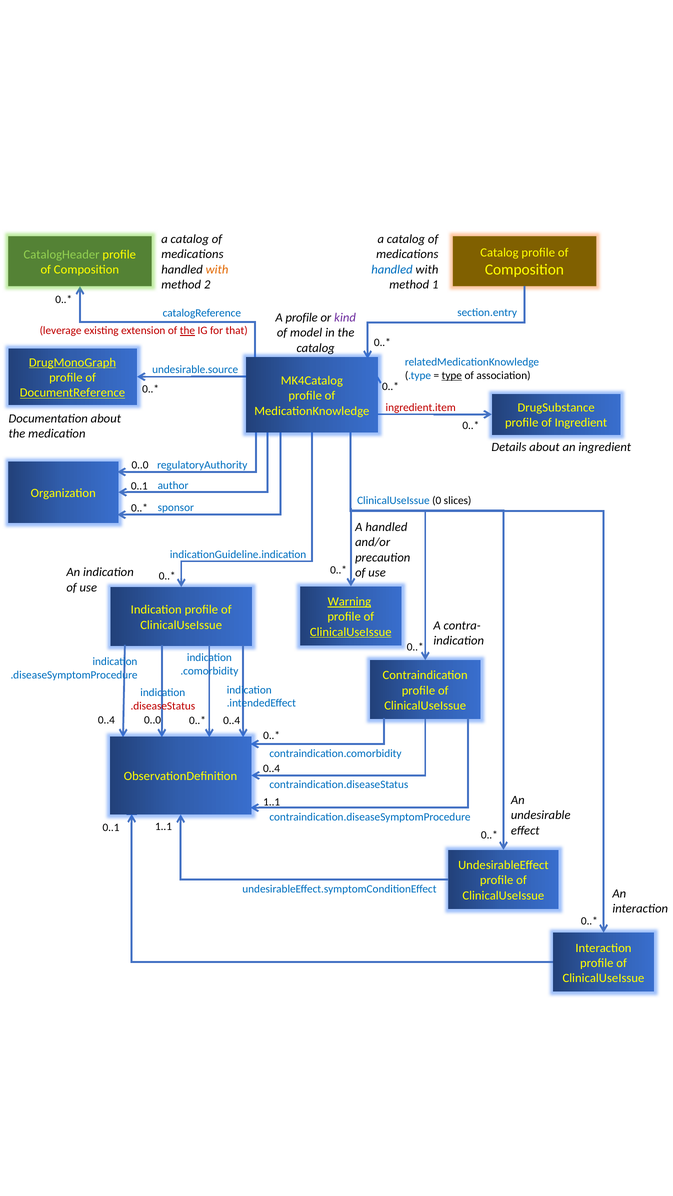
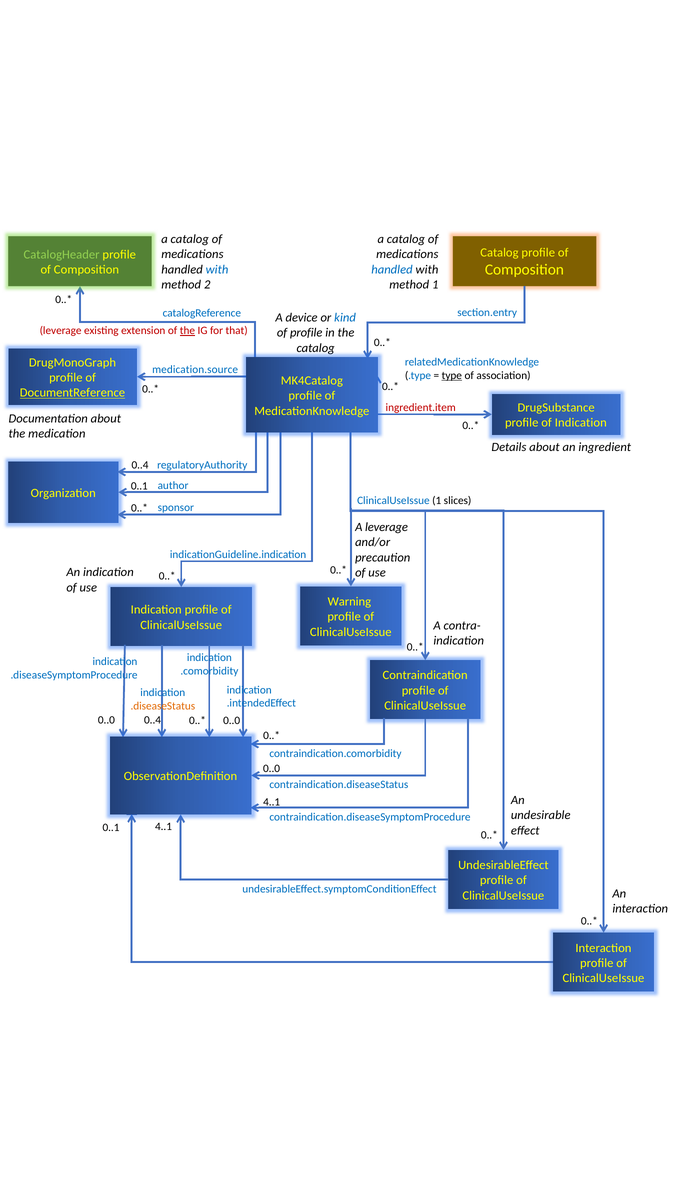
with colour: orange -> blue (217, 269)
A profile: profile -> device (302, 318)
kind colour: purple -> blue (345, 318)
of model: model -> profile (306, 333)
DrugMonoGraph underline: present -> none (72, 363)
undesirable.source: undesirable.source -> medication.source (195, 370)
of Ingredient: Ingredient -> Indication (581, 423)
0..0: 0..0 -> 0..4 (140, 465)
ClinicalUseIssue 0: 0 -> 1 (437, 501)
A handled: handled -> leverage (386, 527)
Warning underline: present -> none (349, 602)
ClinicalUseIssue underline: present -> none (351, 632)
.diseaseStatus colour: red -> orange (163, 707)
0..4: 0..4 -> 0..0 (106, 720)
0..0: 0..0 -> 0..4 (153, 720)
0..4: 0..4 -> 0..0 (232, 721)
0..4: 0..4 -> 0..0 (272, 769)
1..1: 1..1 -> 4..1 (272, 802)
1..1: 1..1 -> 4..1 (163, 827)
